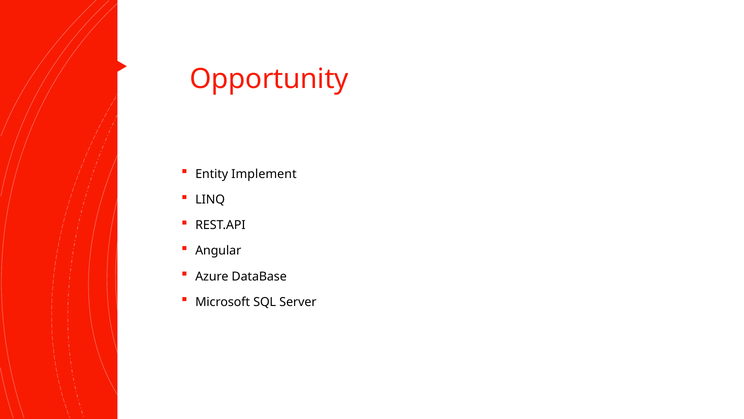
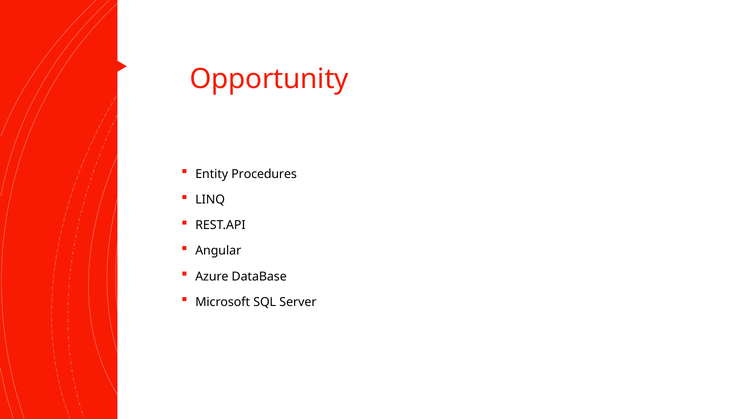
Implement: Implement -> Procedures (264, 174)
